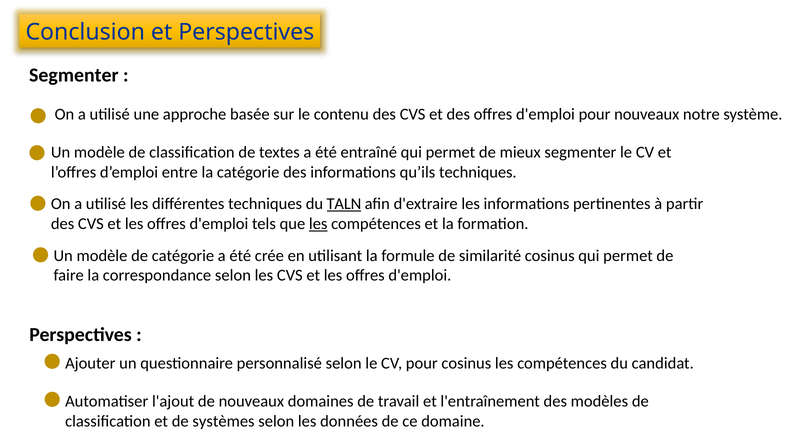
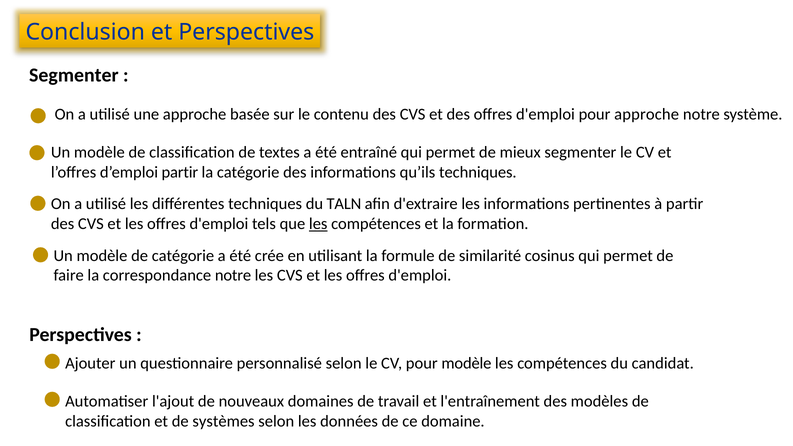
pour nouveaux: nouveaux -> approche (647, 114)
d’emploi entre: entre -> partir (180, 172)
TALN underline: present -> none (344, 204)
correspondance selon: selon -> notre (233, 275)
pour cosinus: cosinus -> modèle (466, 363)
